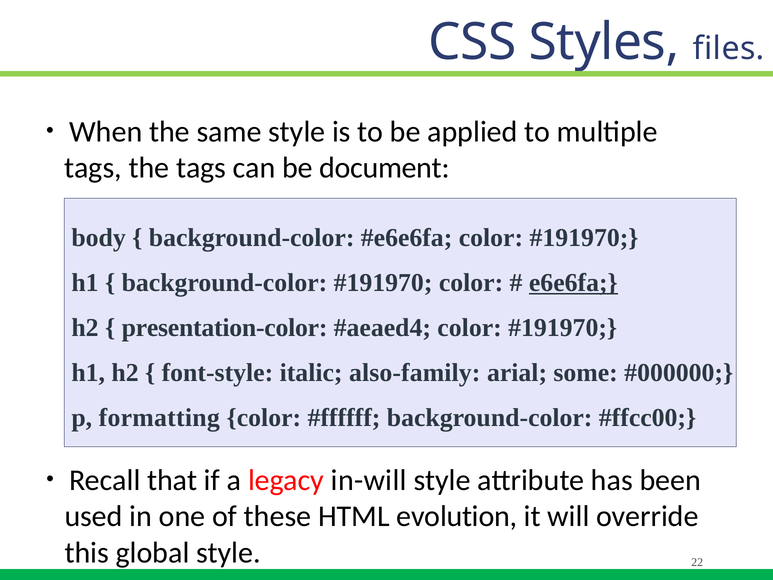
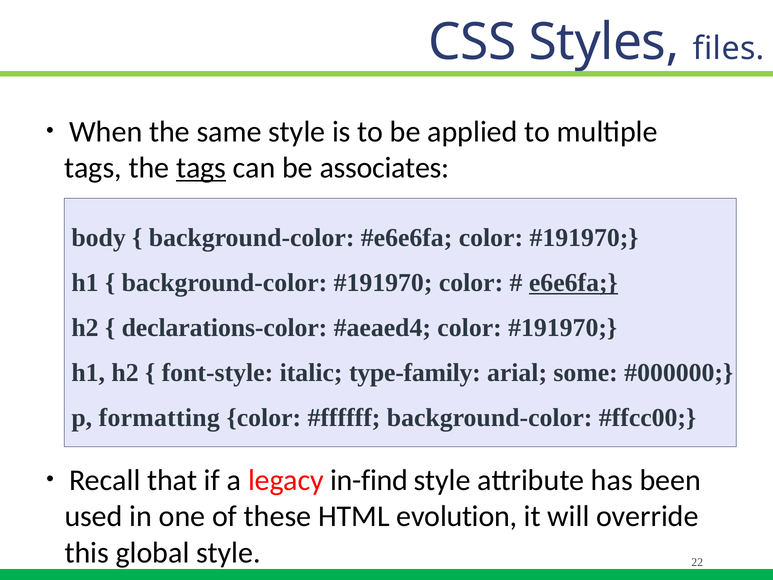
tags underline: none -> present (201, 168)
document: document -> associates (384, 168)
presentation-color: presentation-color -> declarations-color (224, 328)
also-family: also-family -> type-family (415, 373)
in-will: in-will -> in-find (369, 480)
